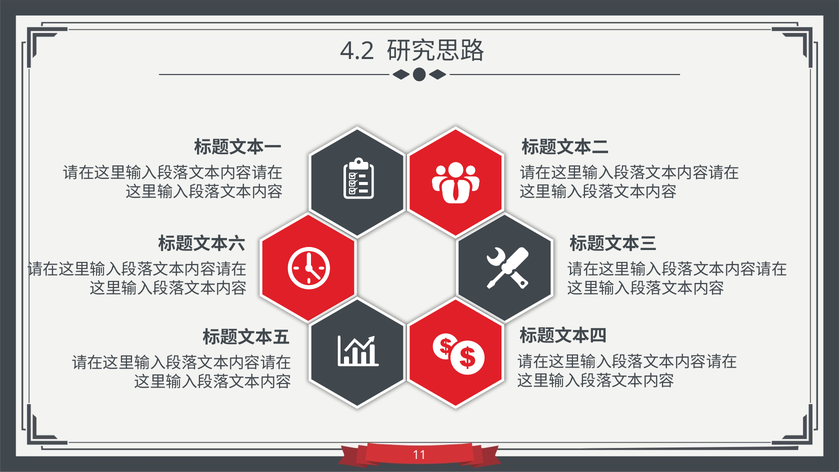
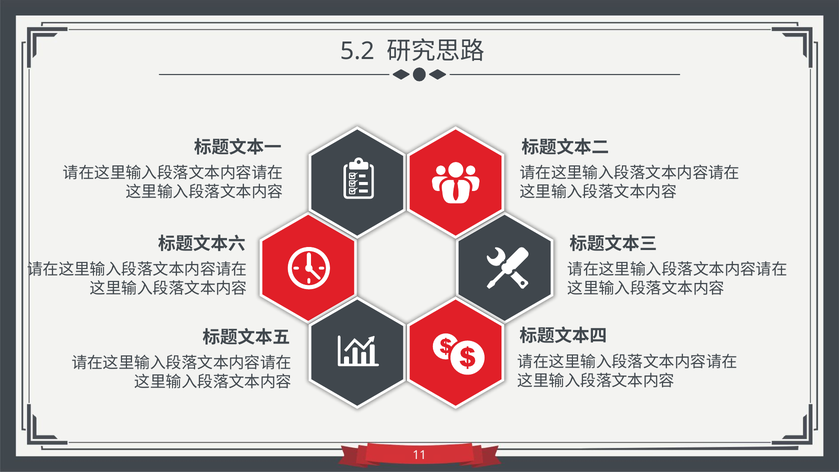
4.2: 4.2 -> 5.2 (358, 51)
